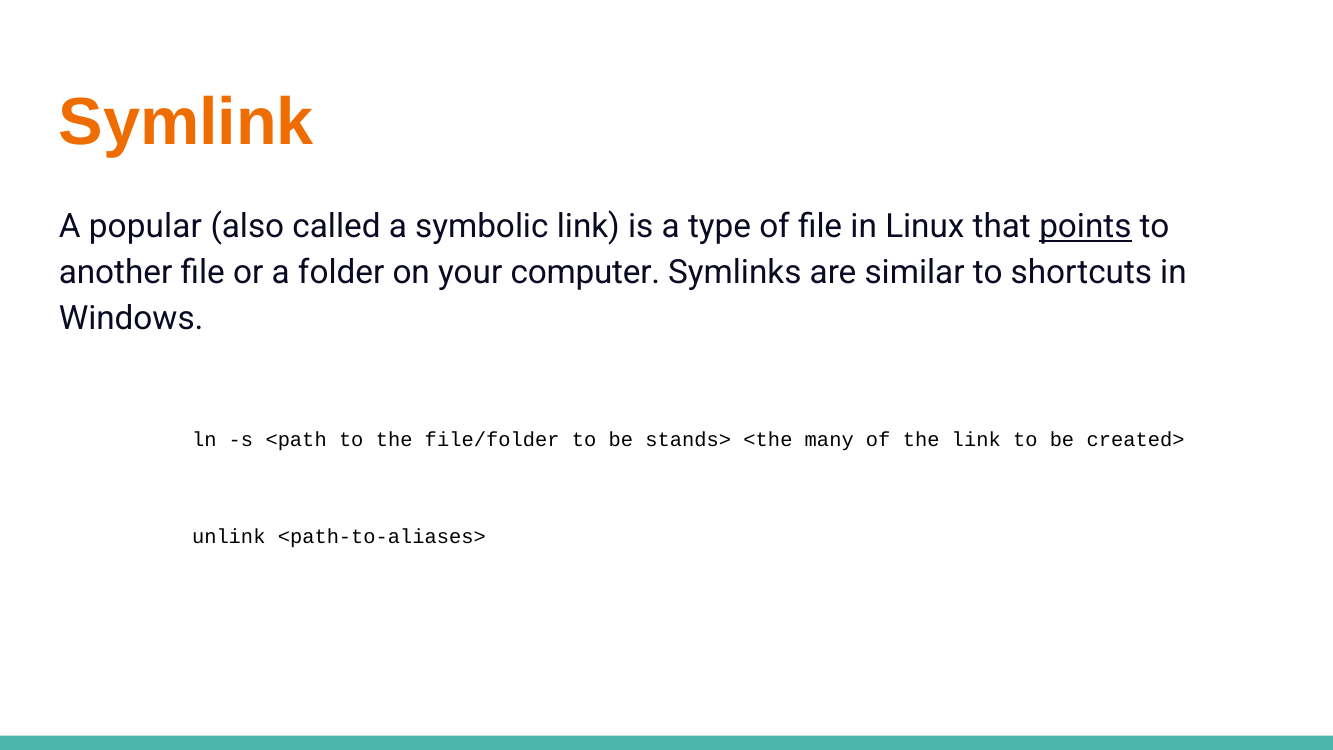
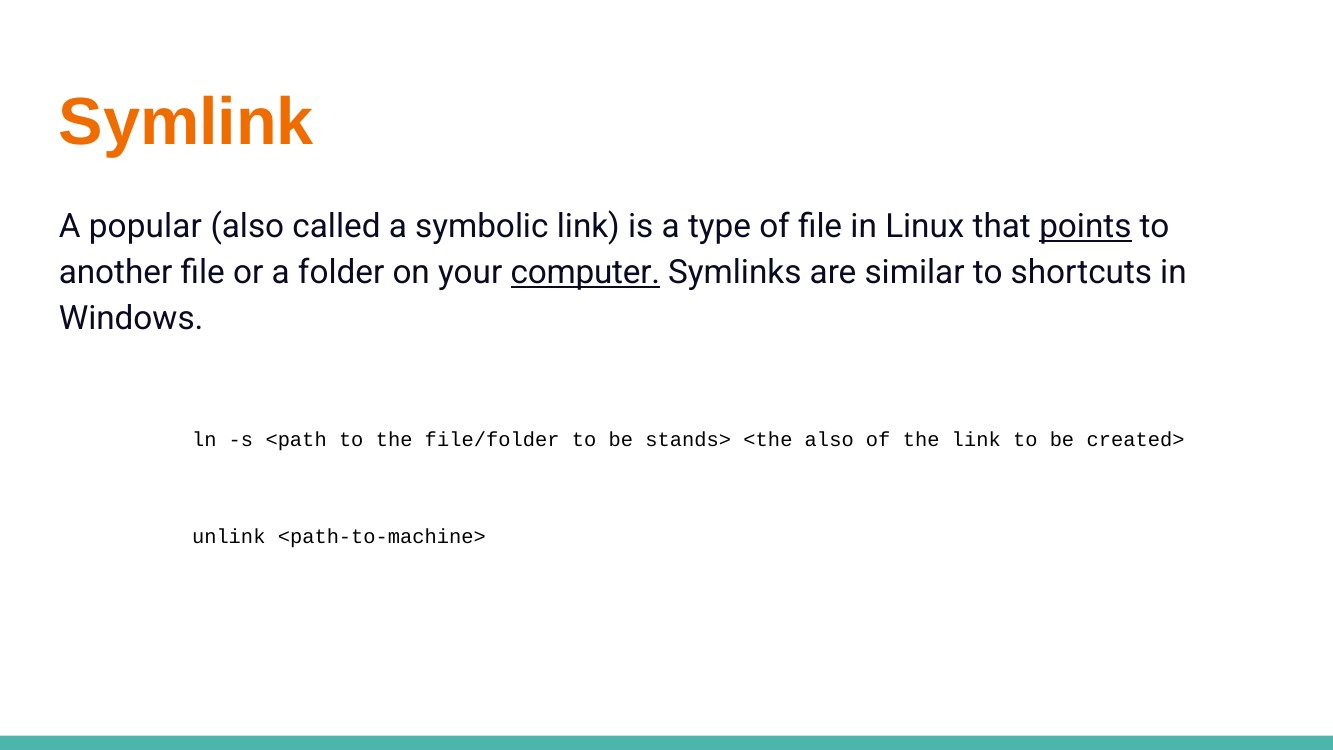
computer underline: none -> present (585, 272)
<the many: many -> also (829, 439)
<path-to-aliases>: <path-to-aliases> -> <path-to-machine> (382, 537)
